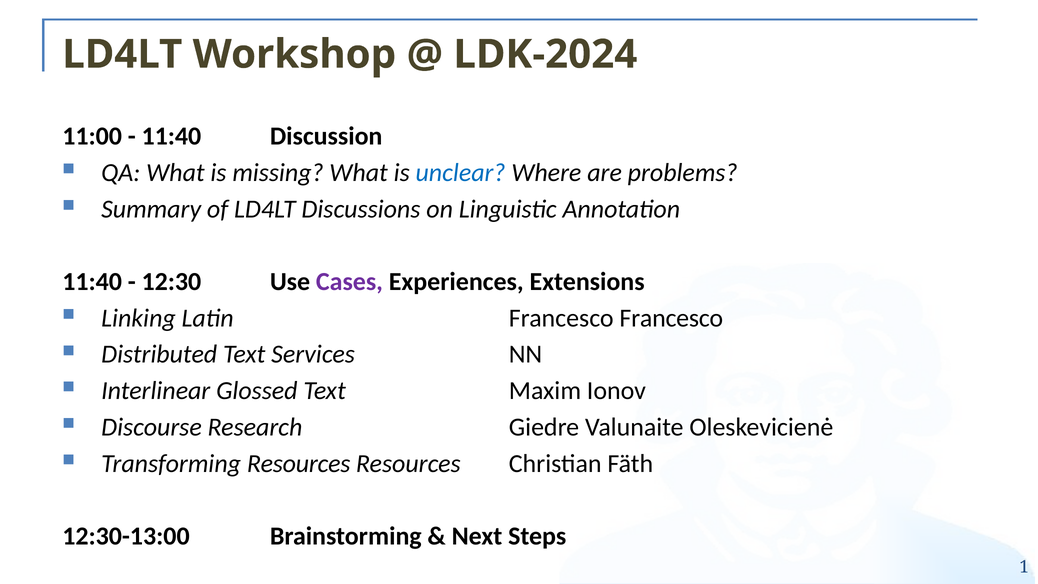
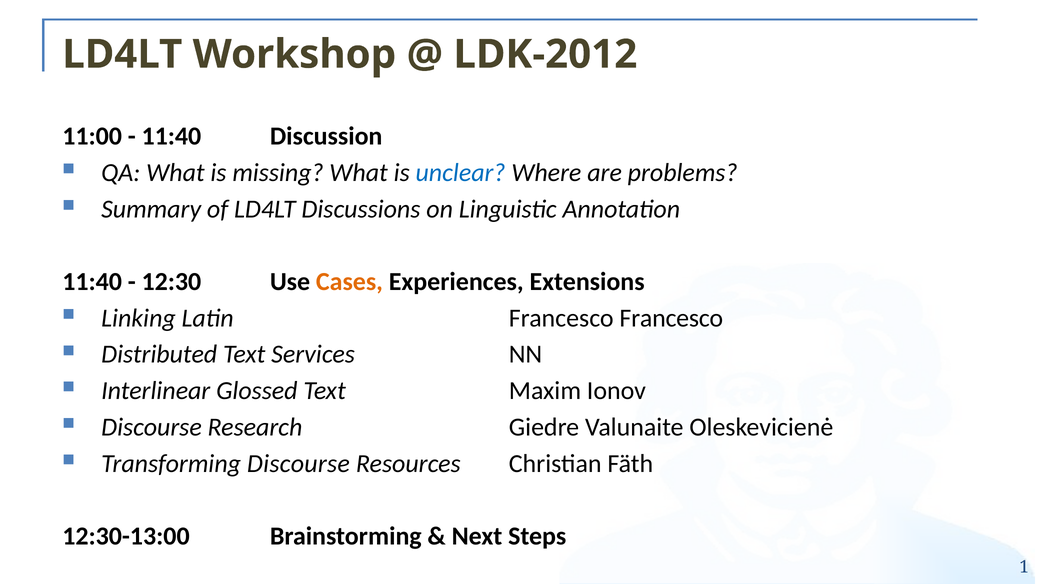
LDK-2024: LDK-2024 -> LDK-2012 (545, 54)
Cases colour: purple -> orange (349, 282)
Transforming Resources: Resources -> Discourse (298, 463)
